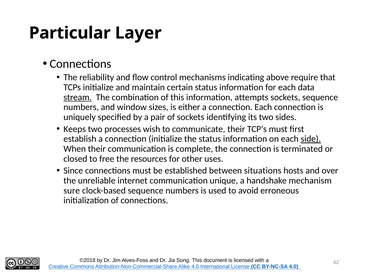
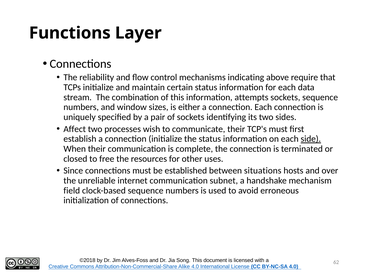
Particular: Particular -> Functions (70, 33)
stream underline: present -> none (78, 97)
Keeps: Keeps -> Affect (75, 129)
unique: unique -> subnet (224, 181)
sure: sure -> field (72, 191)
